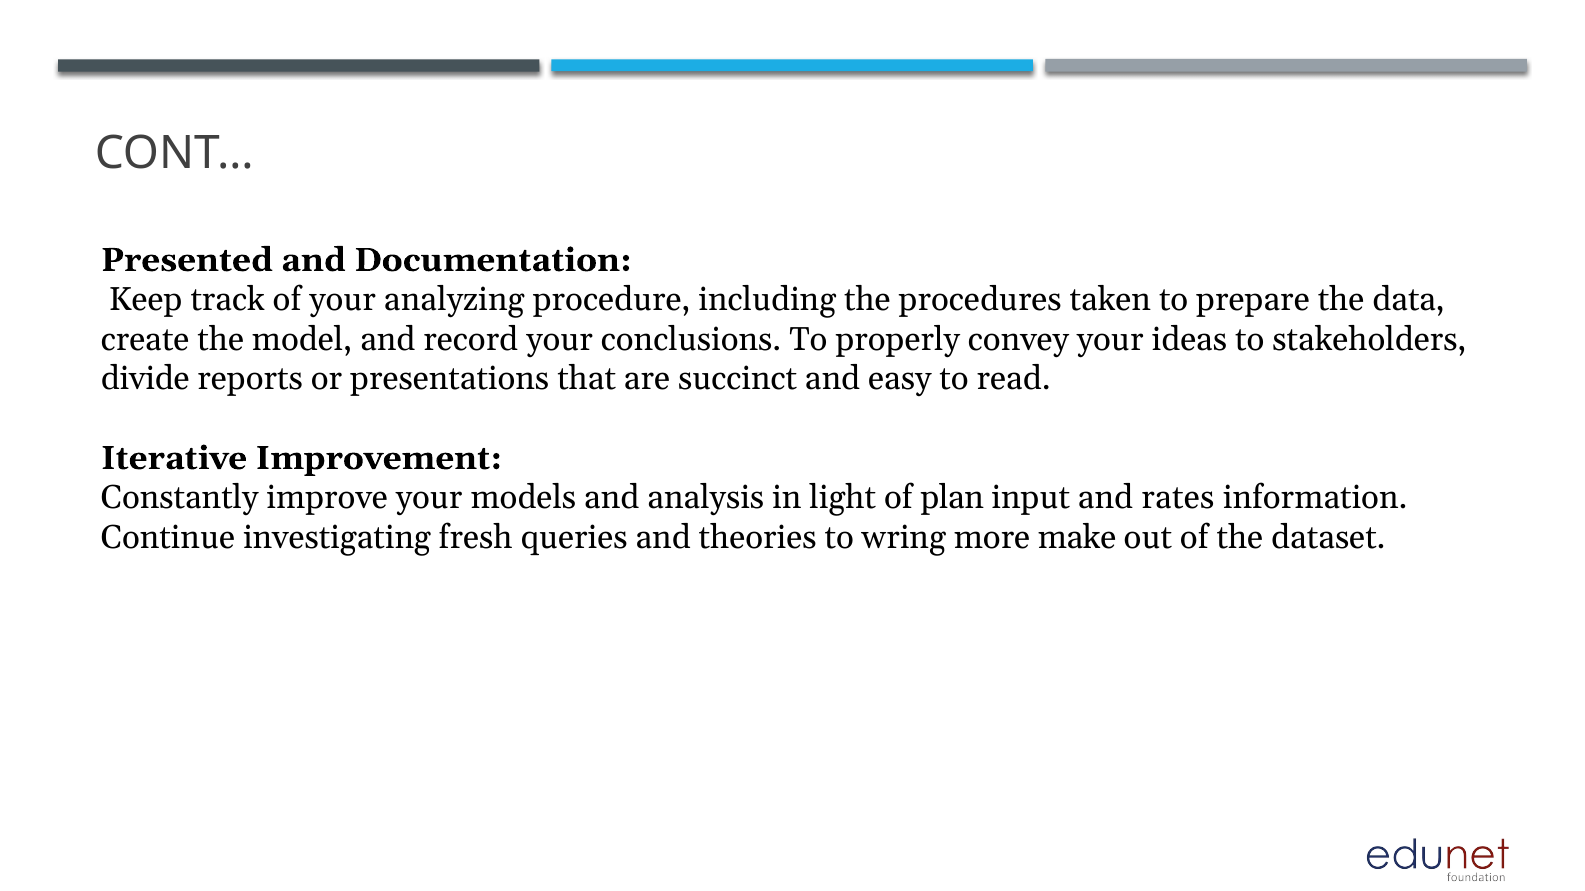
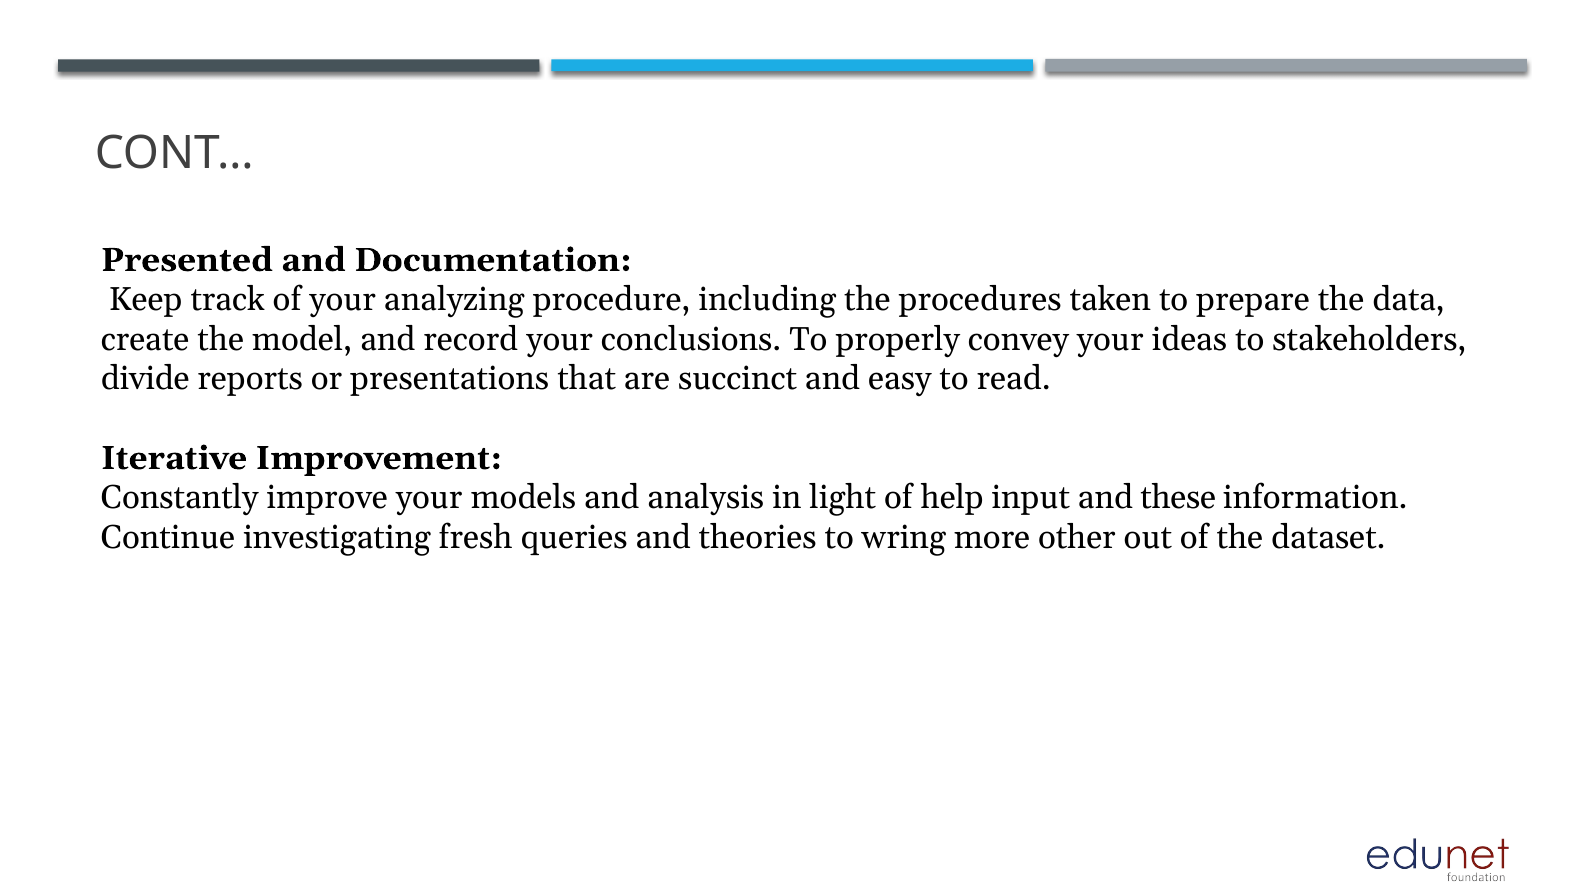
plan: plan -> help (952, 498)
rates: rates -> these (1178, 498)
make: make -> other (1077, 538)
